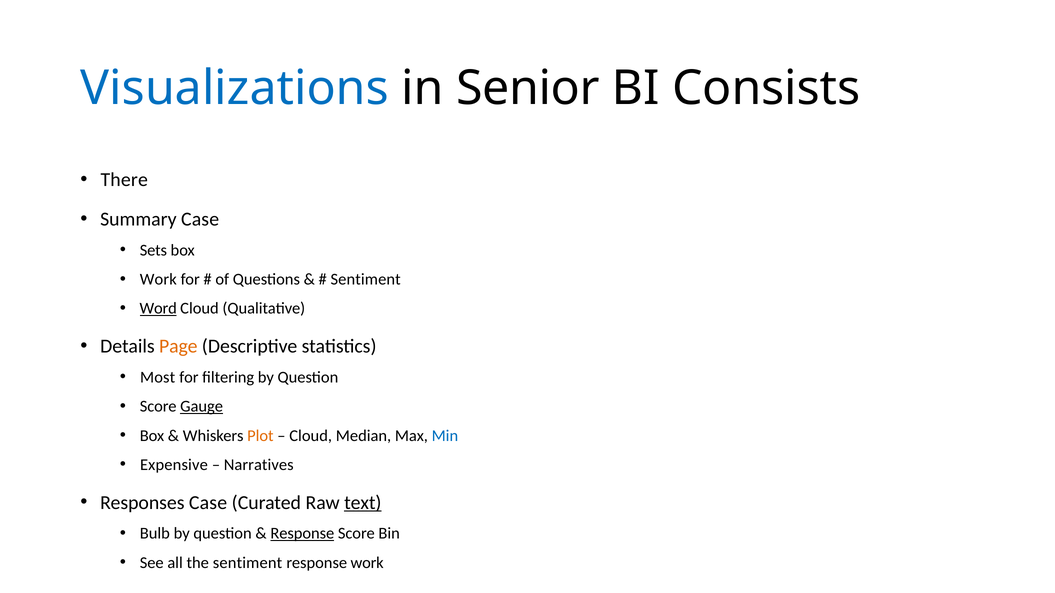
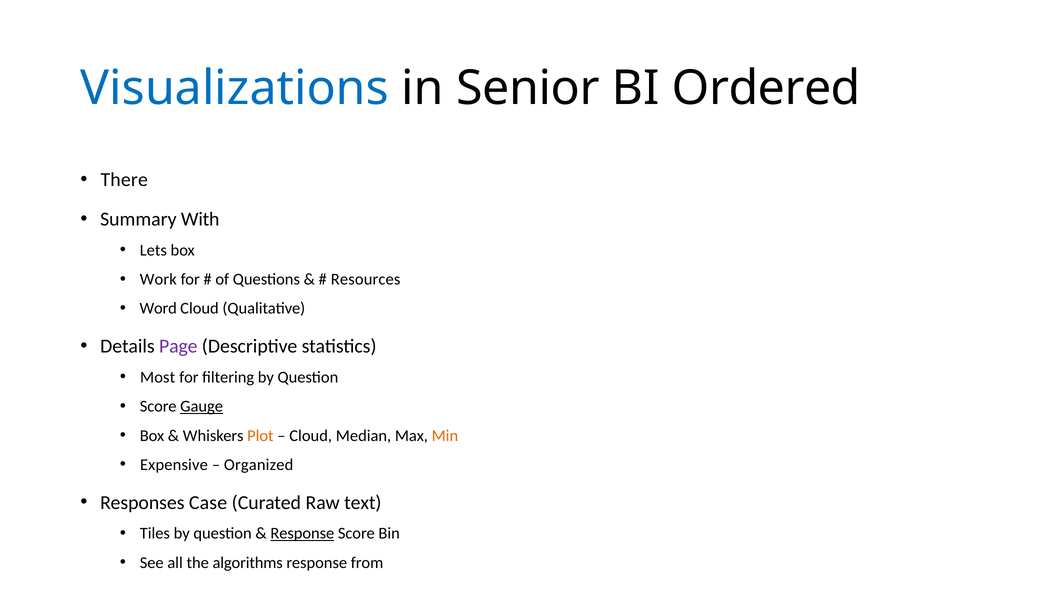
Consists: Consists -> Ordered (766, 89)
Summary Case: Case -> With (200, 219)
Sets: Sets -> Lets (153, 250)
Sentiment: Sentiment -> Resources (366, 280)
Word underline: present -> none (158, 309)
Page colour: orange -> purple (178, 347)
Min colour: blue -> orange (445, 436)
Narratives: Narratives -> Organized (259, 465)
text underline: present -> none (363, 503)
Bulb: Bulb -> Tiles (155, 534)
the sentiment: sentiment -> algorithms (248, 563)
response work: work -> from (367, 563)
